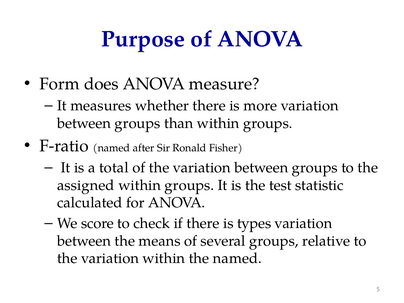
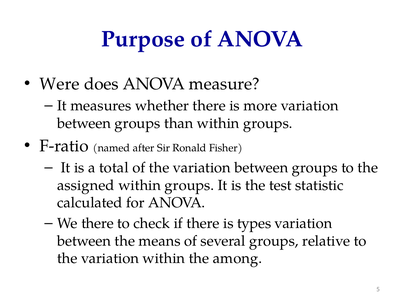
Form: Form -> Were (60, 84)
We score: score -> there (98, 223)
the named: named -> among (237, 258)
